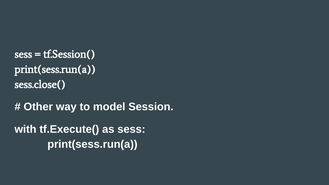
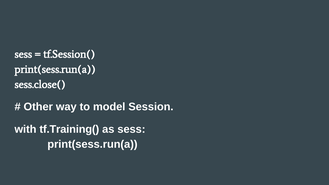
tf.Execute(: tf.Execute( -> tf.Training( (69, 129)
